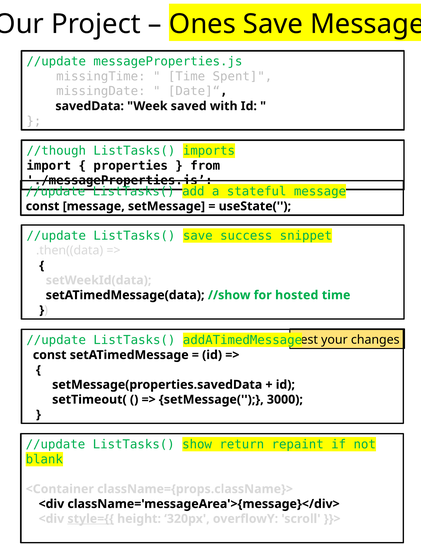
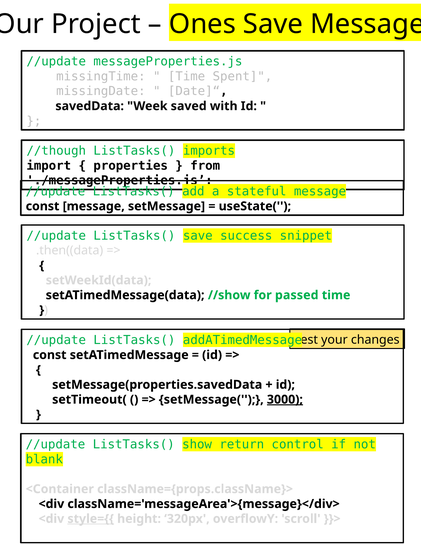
hosted: hosted -> passed (297, 295)
3000 underline: none -> present (285, 399)
repaint: repaint -> control (298, 444)
